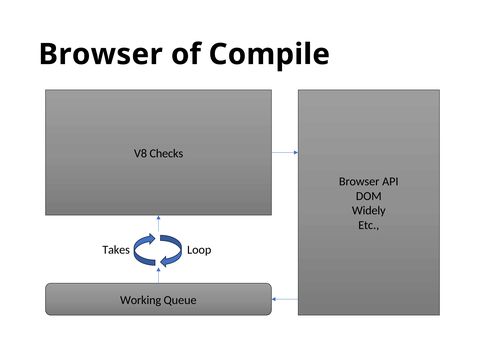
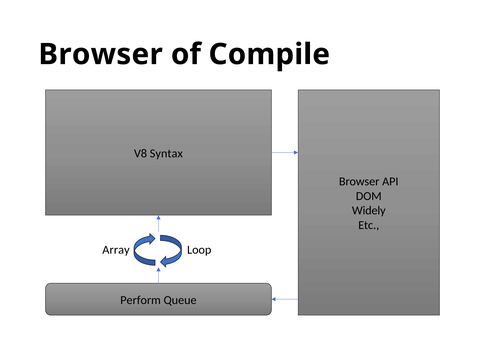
Checks: Checks -> Syntax (166, 153)
Takes: Takes -> Array (116, 250)
Working: Working -> Perform (141, 300)
